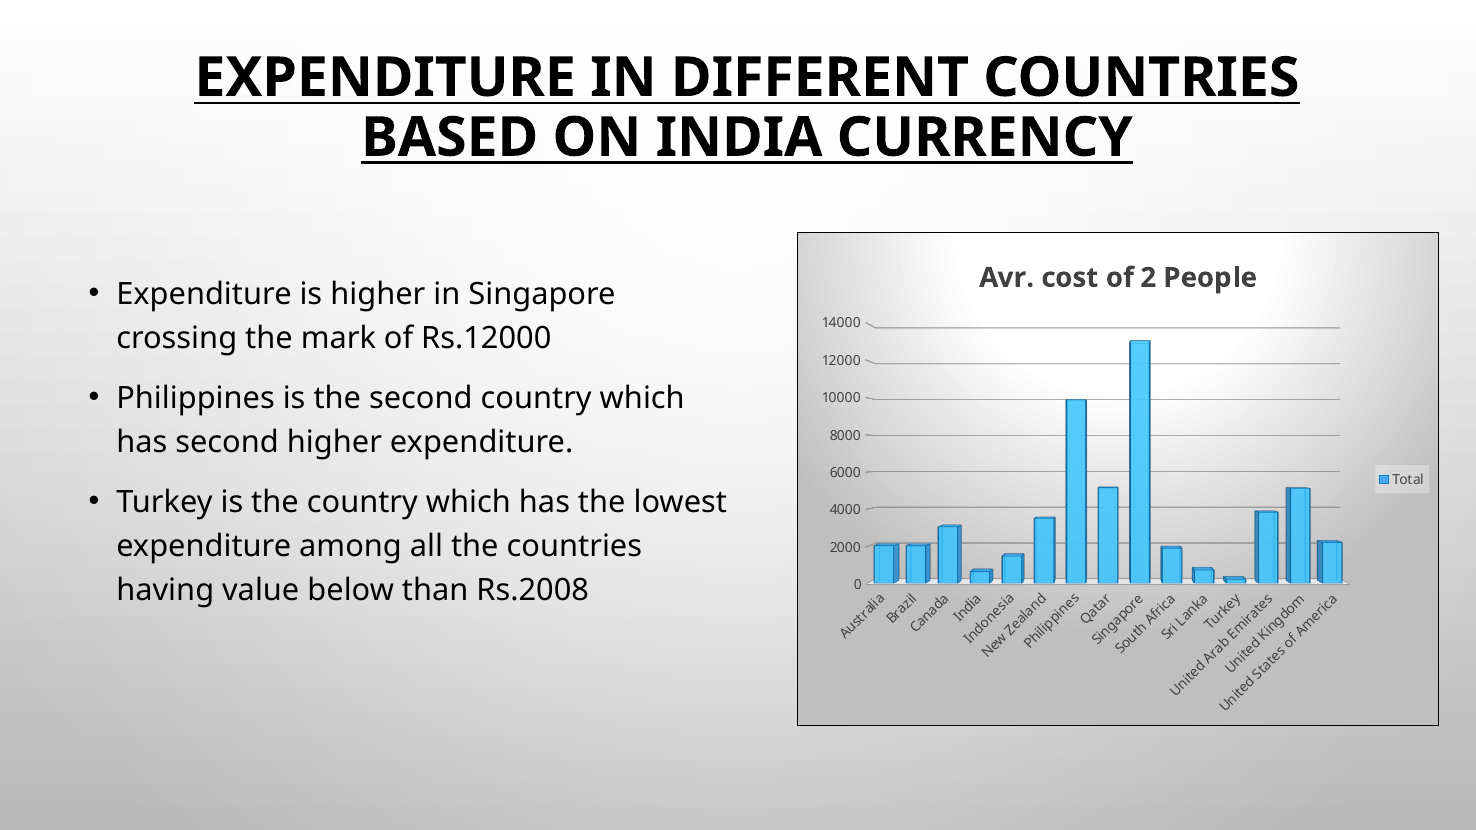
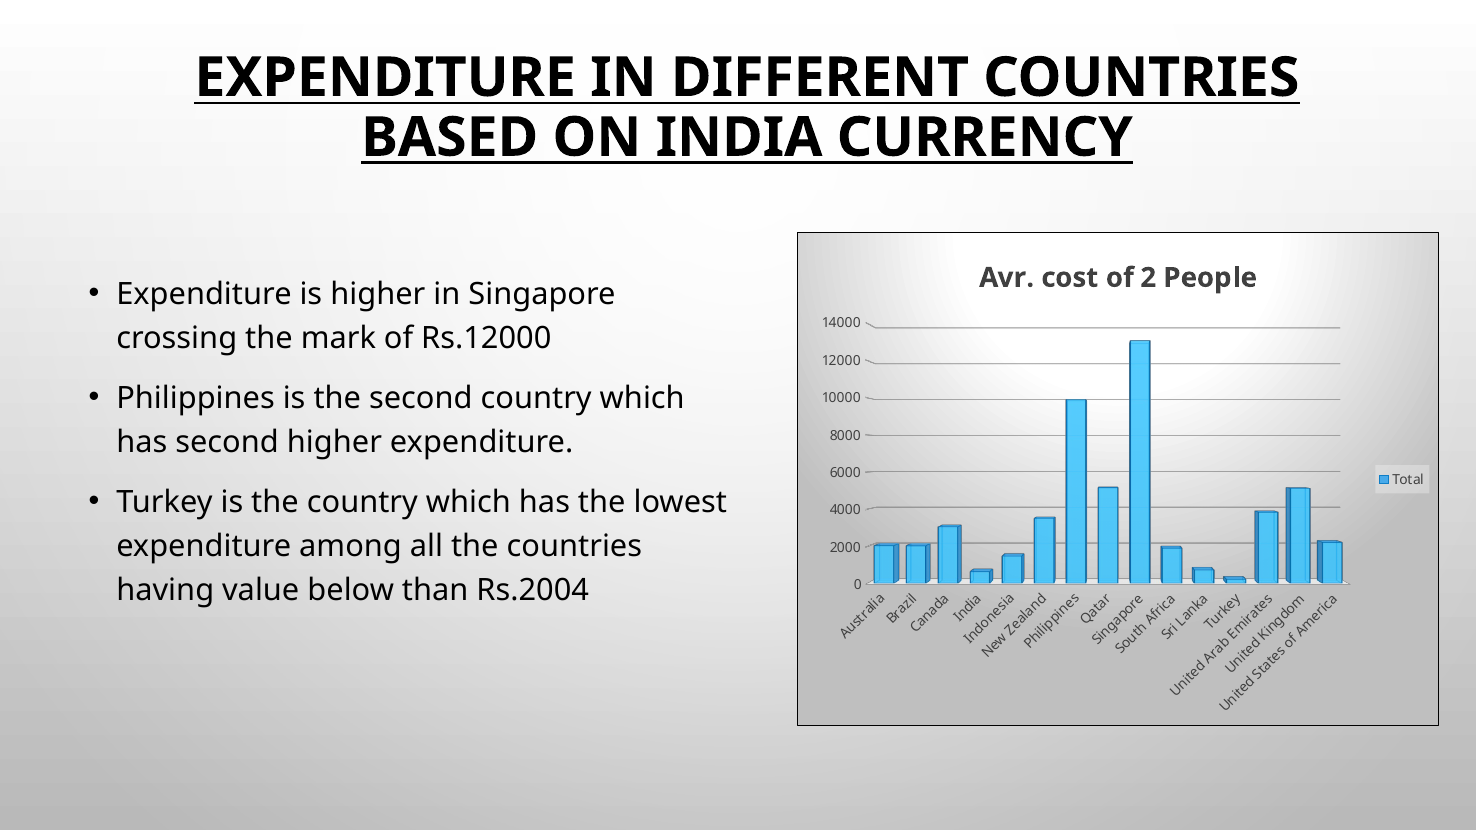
Rs.2008: Rs.2008 -> Rs.2004 (533, 591)
